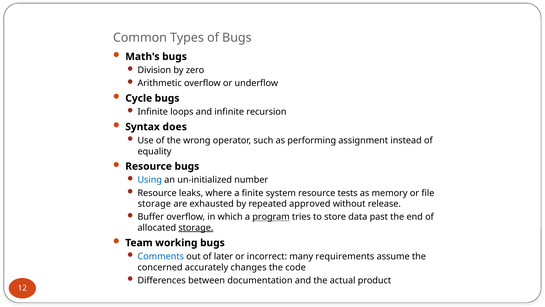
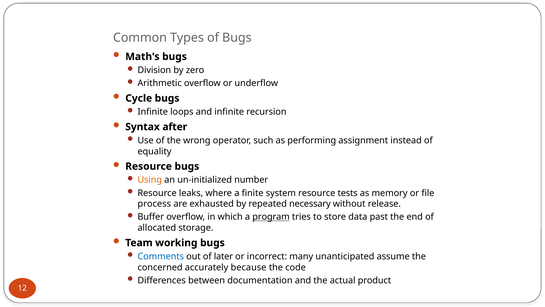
does: does -> after (175, 127)
Using colour: blue -> orange (150, 180)
storage: storage -> process (154, 204)
approved: approved -> necessary (310, 204)
storage underline: present -> none (196, 228)
requirements: requirements -> unanticipated (345, 256)
changes: changes -> because (249, 267)
